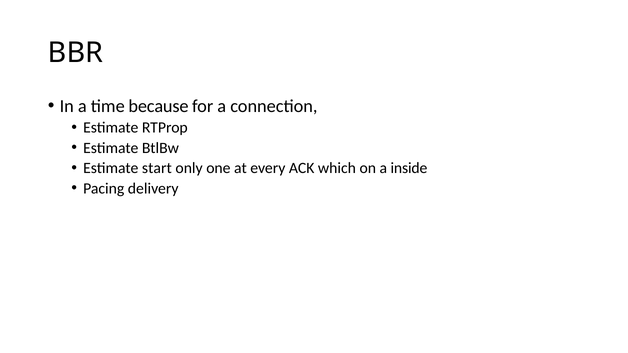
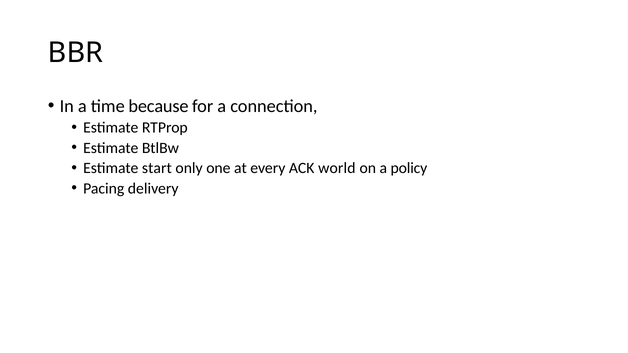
which: which -> world (337, 168)
inside: inside -> policy (409, 168)
